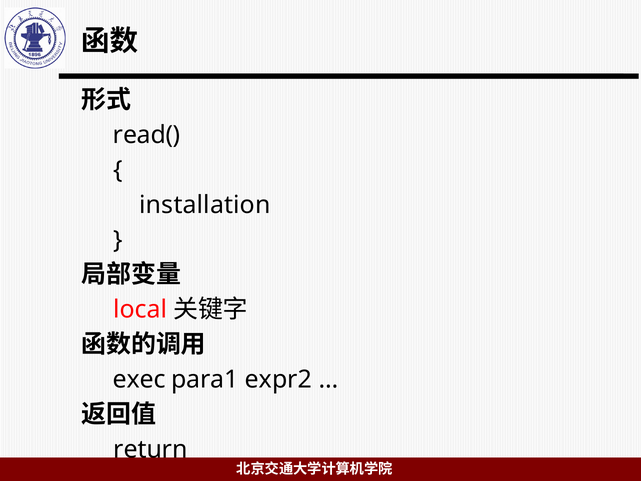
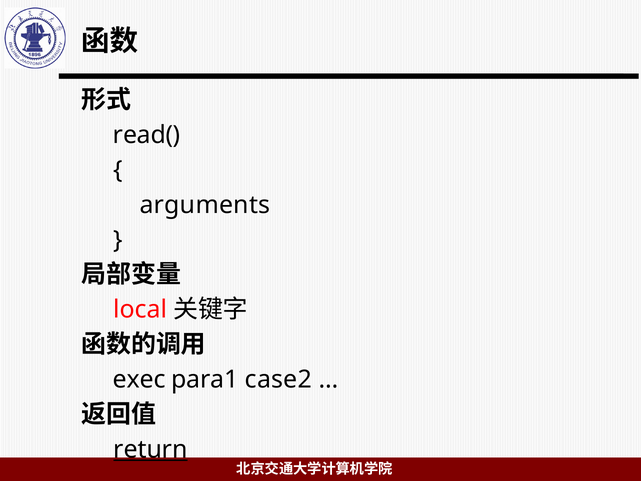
installation: installation -> arguments (205, 205)
expr2: expr2 -> case2 (278, 379)
return underline: none -> present (150, 449)
